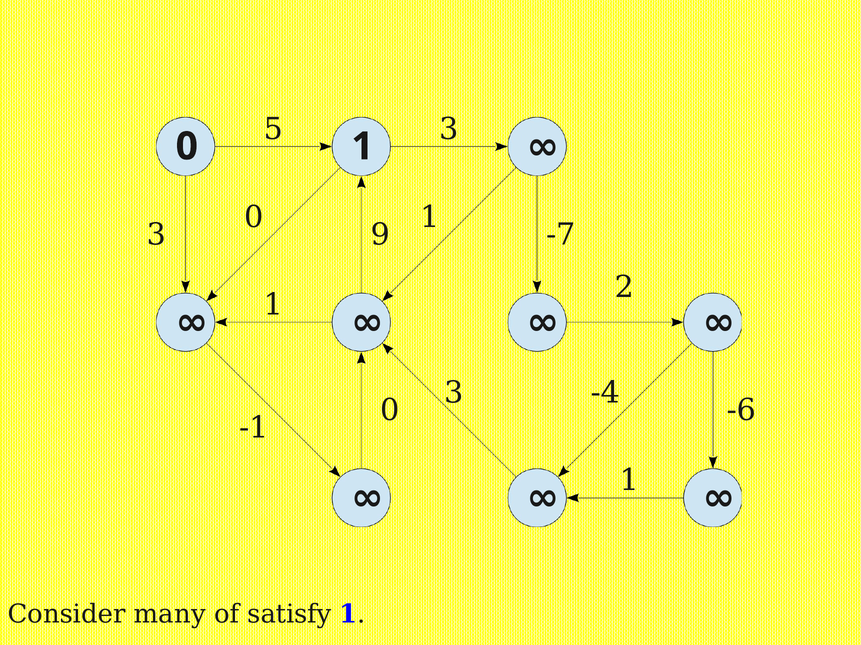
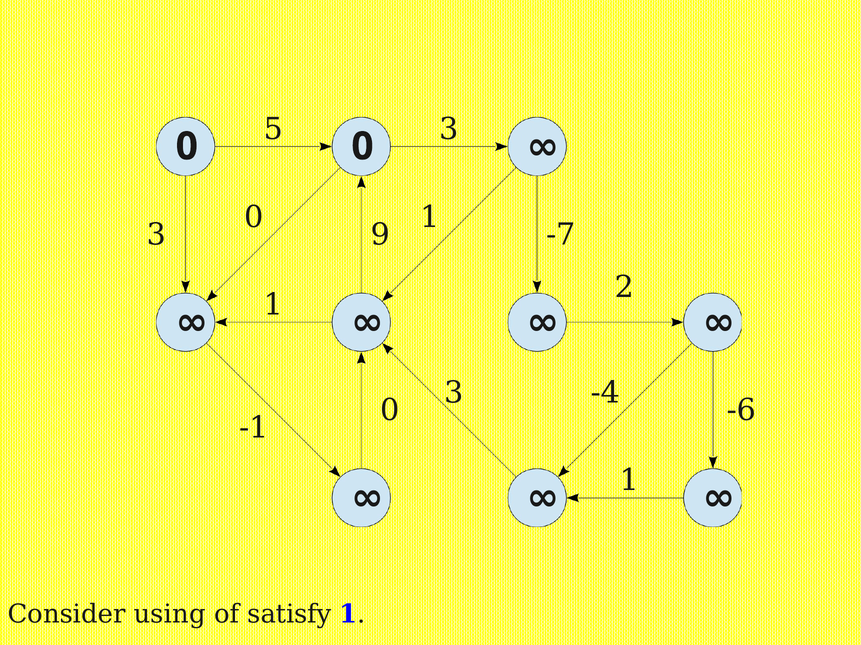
1: 1 -> 0 (363, 147)
many: many -> using (170, 615)
